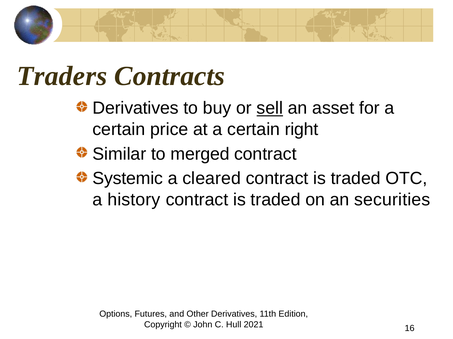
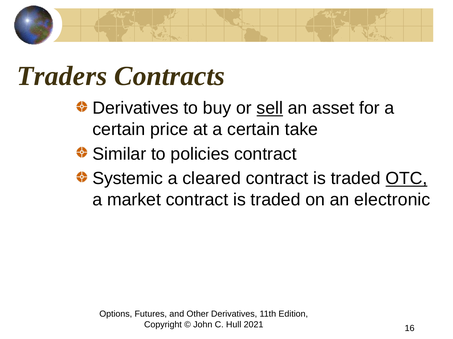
right: right -> take (301, 130)
merged: merged -> policies (200, 154)
OTC underline: none -> present (407, 179)
history: history -> market (134, 200)
securities: securities -> electronic (392, 200)
